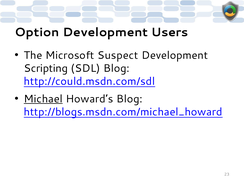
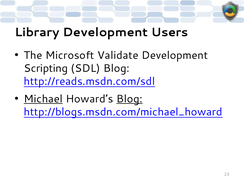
Option: Option -> Library (37, 32)
Suspect: Suspect -> Validate (118, 55)
http://could.msdn.com/sdl: http://could.msdn.com/sdl -> http://reads.msdn.com/sdl (89, 81)
Blog underline: none -> present (129, 99)
